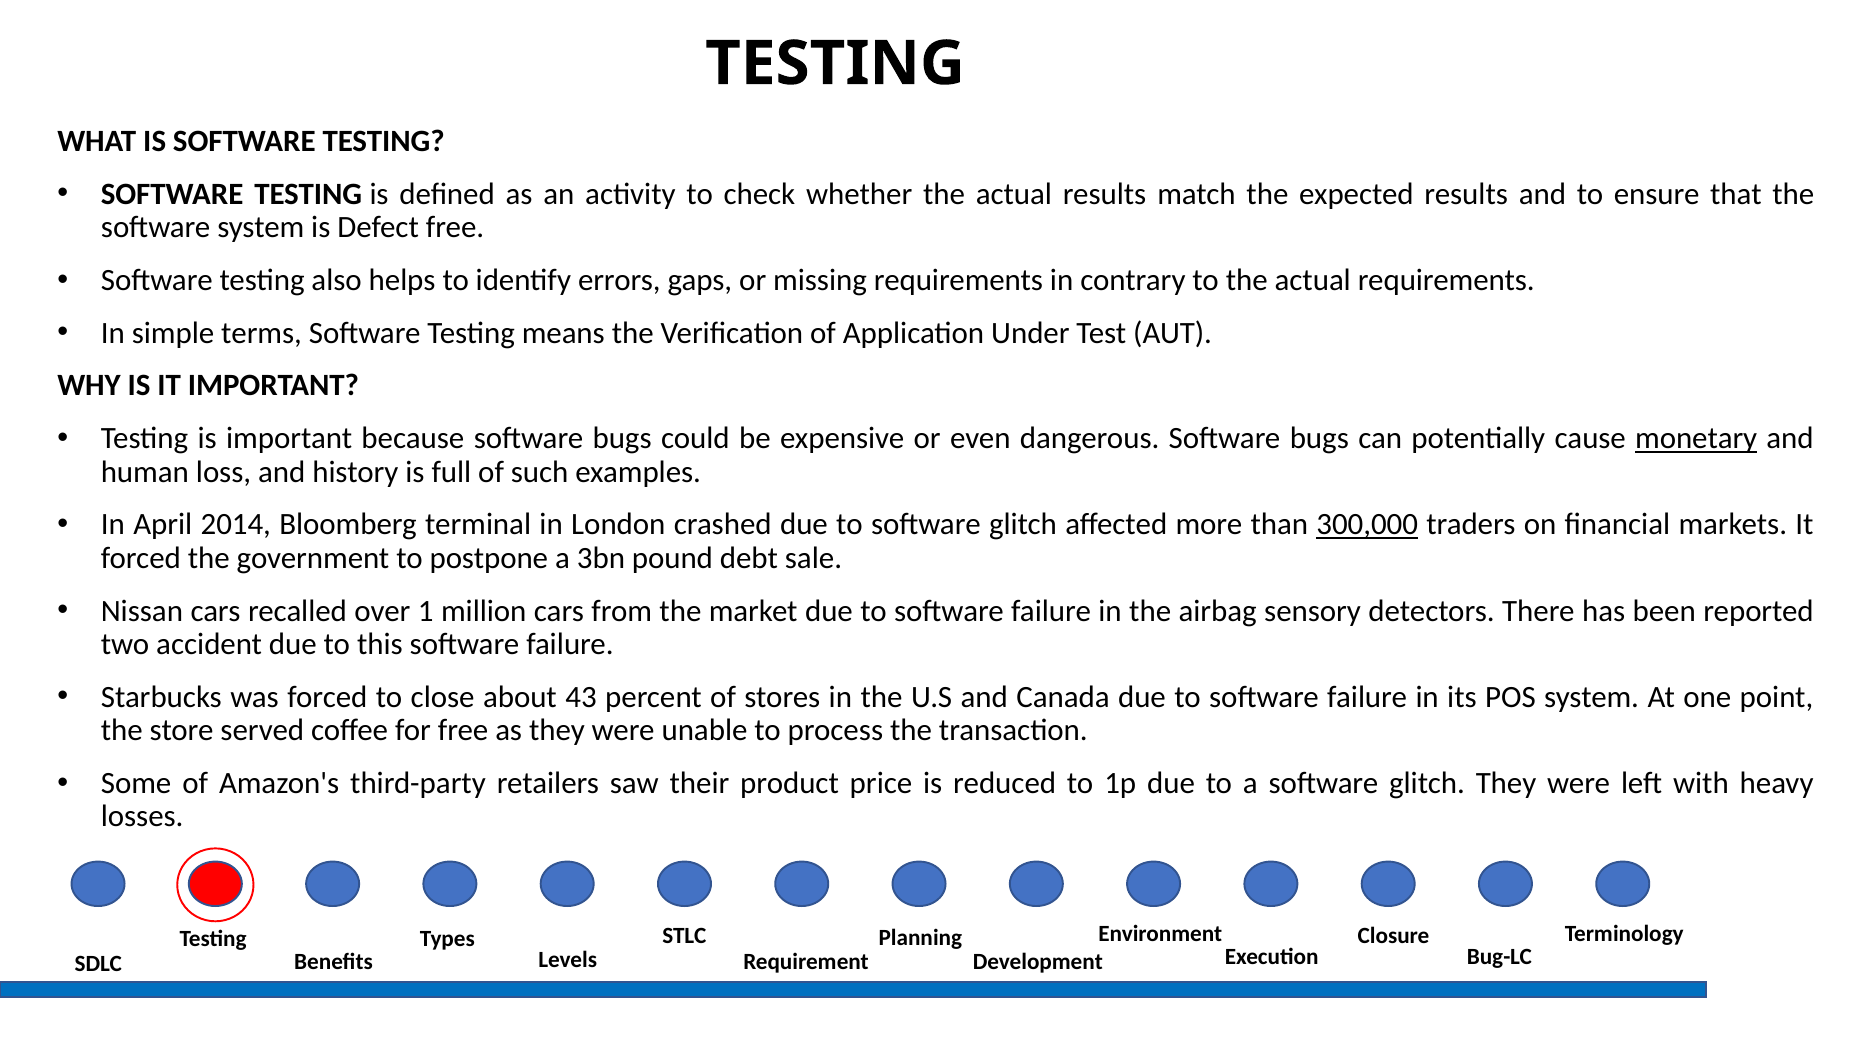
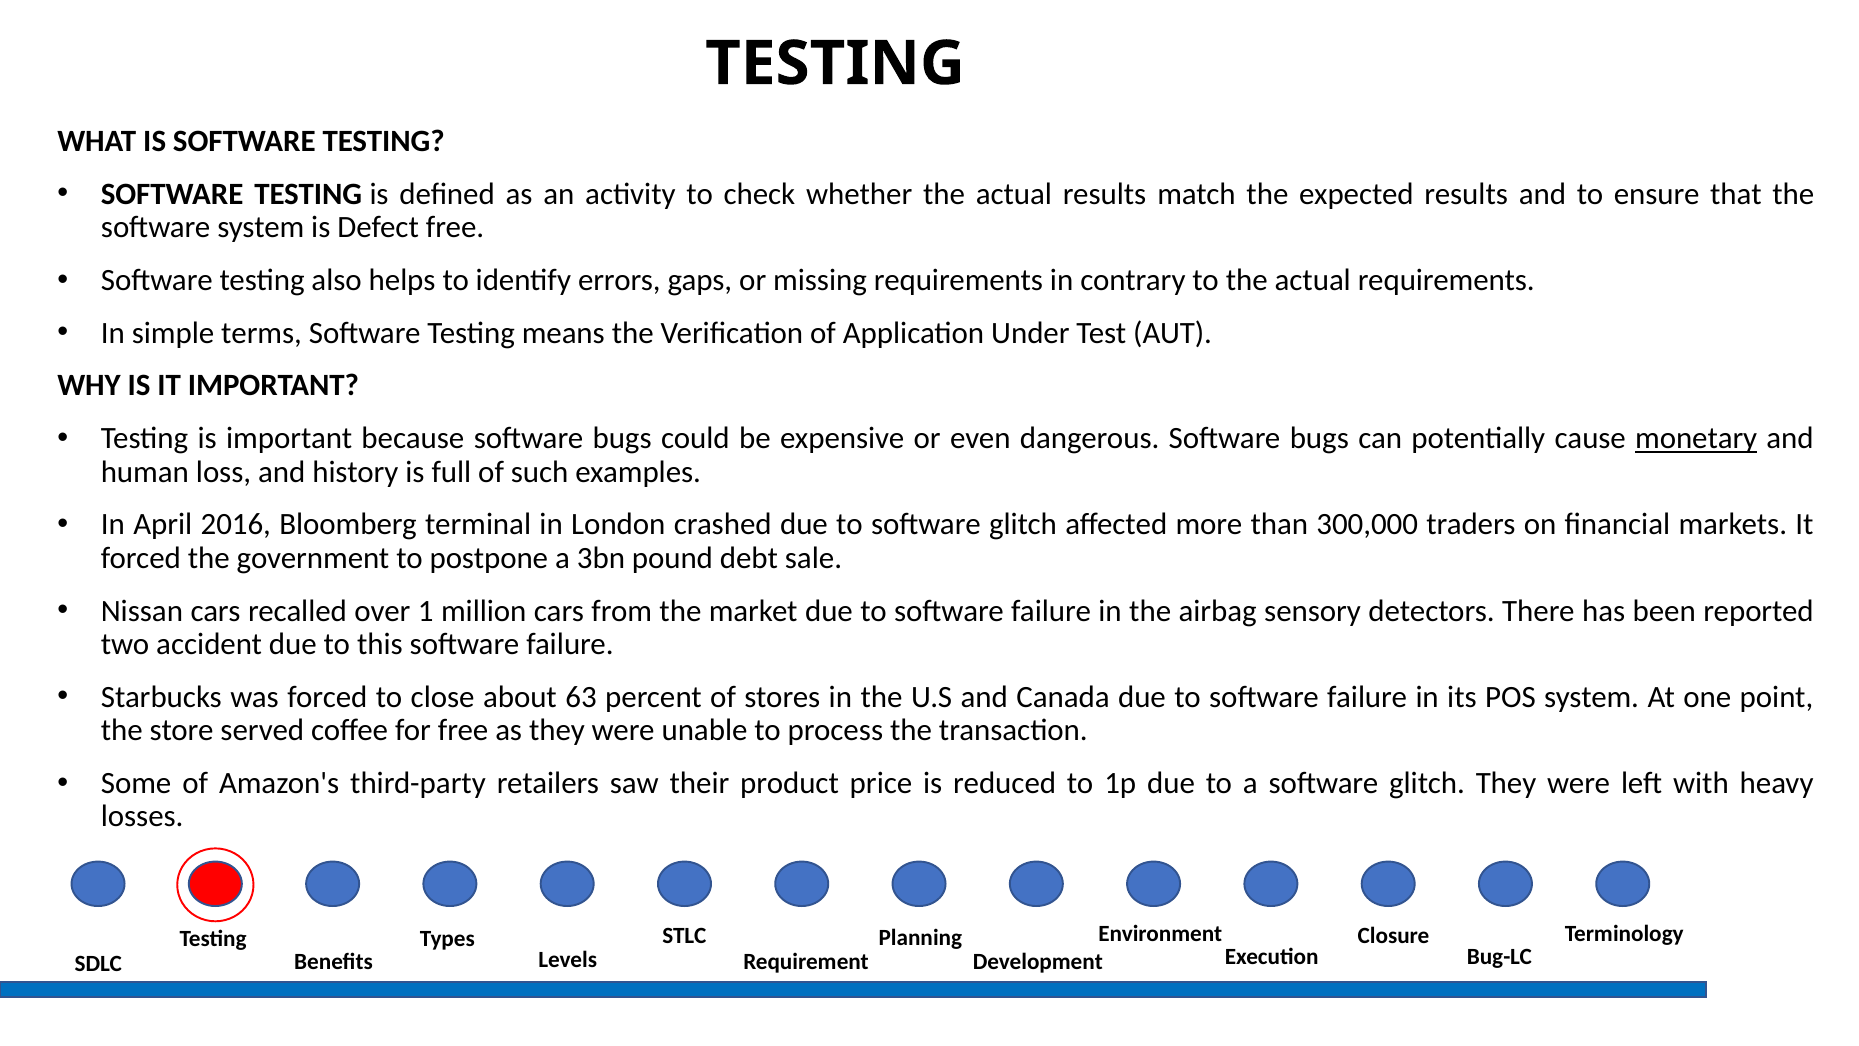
2014: 2014 -> 2016 (236, 525)
300,000 underline: present -> none (1367, 525)
43: 43 -> 63 (581, 697)
